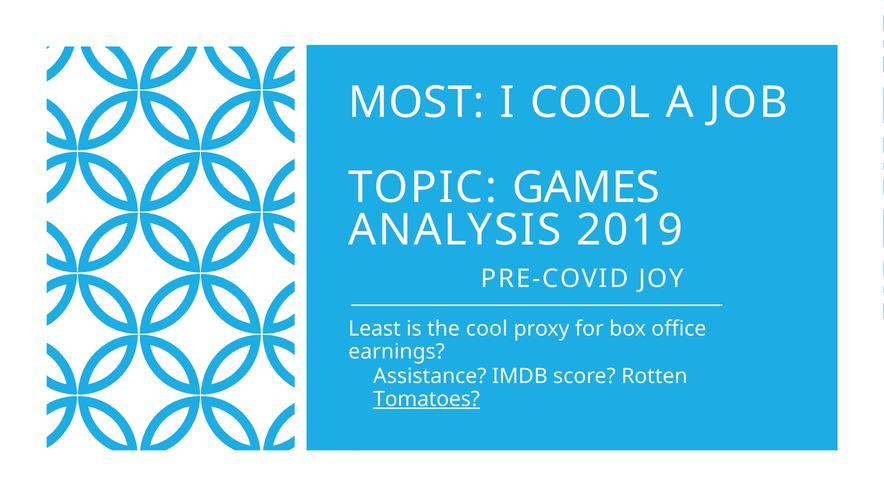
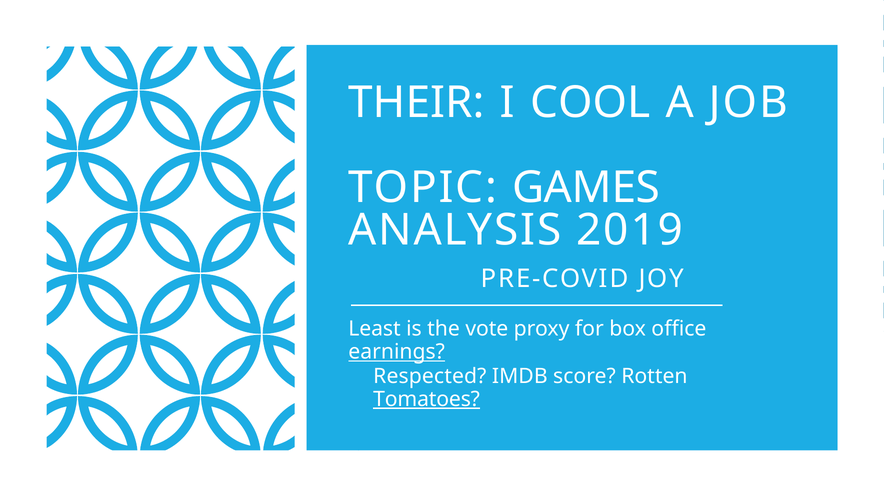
MOST: MOST -> THEIR (417, 103)
the cool: cool -> vote (487, 329)
earnings underline: none -> present (397, 352)
Assistance: Assistance -> Respected (430, 376)
